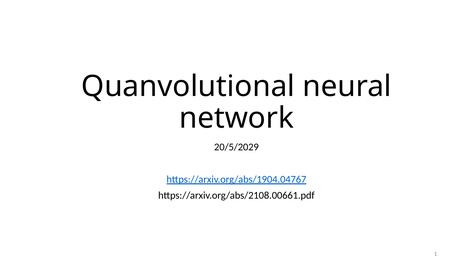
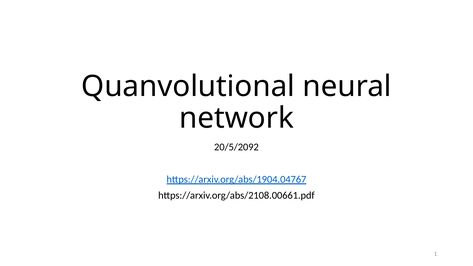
20/5/2029: 20/5/2029 -> 20/5/2092 (236, 147)
